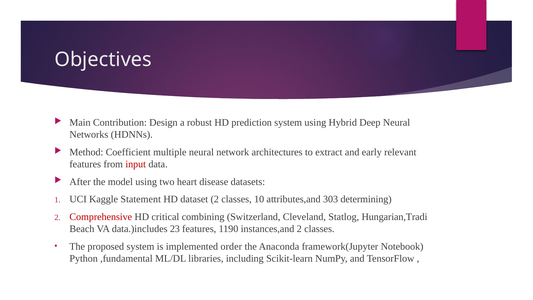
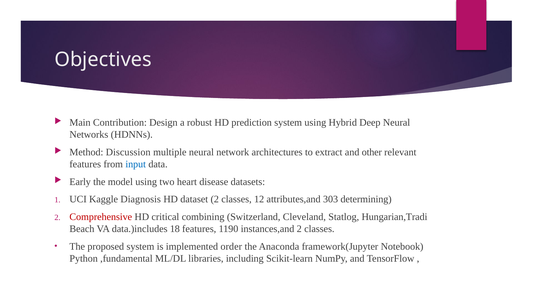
Coefficient: Coefficient -> Discussion (128, 152)
early: early -> other (372, 152)
input colour: red -> blue (136, 164)
After: After -> Early (80, 182)
Statement: Statement -> Diagnosis (141, 199)
10: 10 -> 12 (259, 199)
23: 23 -> 18 (175, 229)
